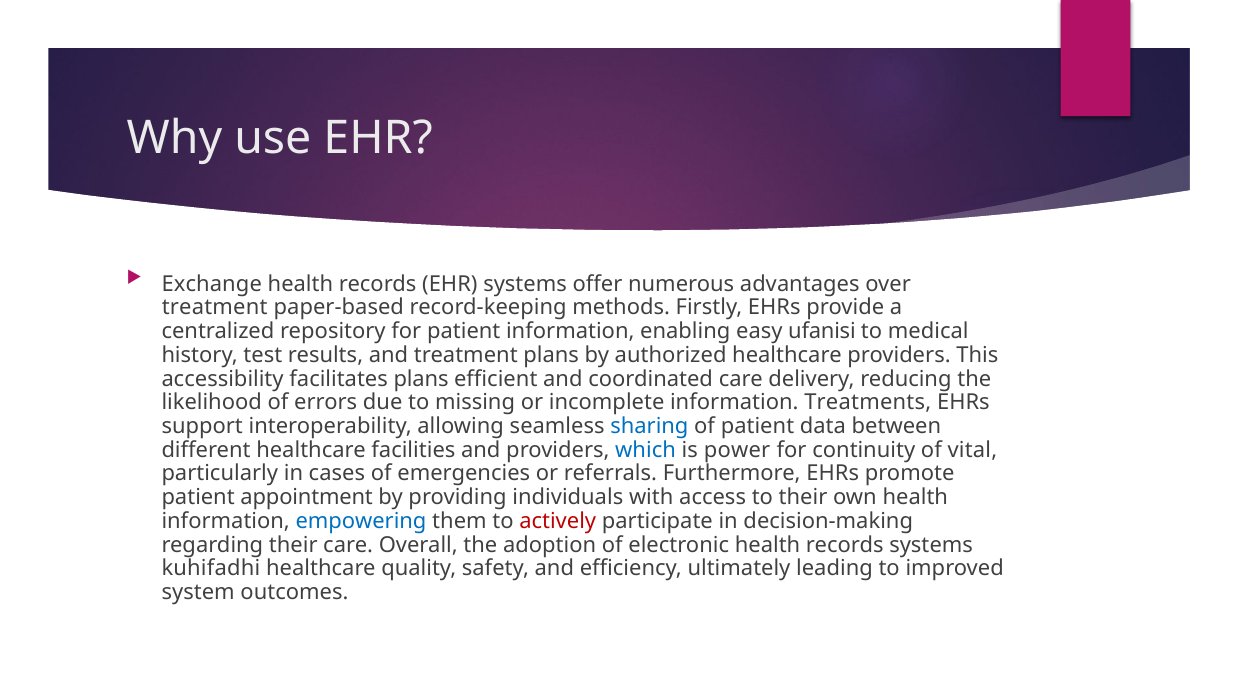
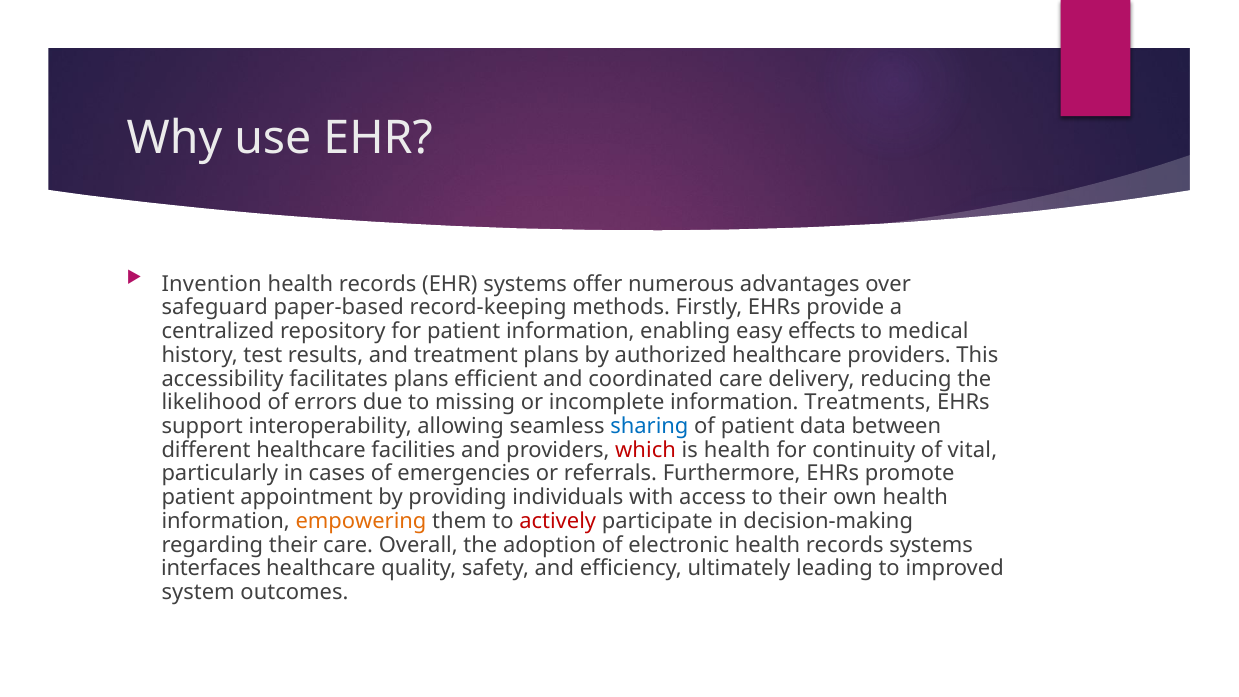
Exchange: Exchange -> Invention (212, 284)
treatment: treatment -> safeguard (215, 308)
ufanisi: ufanisi -> effects (822, 331)
which colour: blue -> red (646, 450)
is power: power -> health (737, 450)
empowering colour: blue -> orange (361, 521)
kuhifadhi: kuhifadhi -> interfaces (211, 568)
